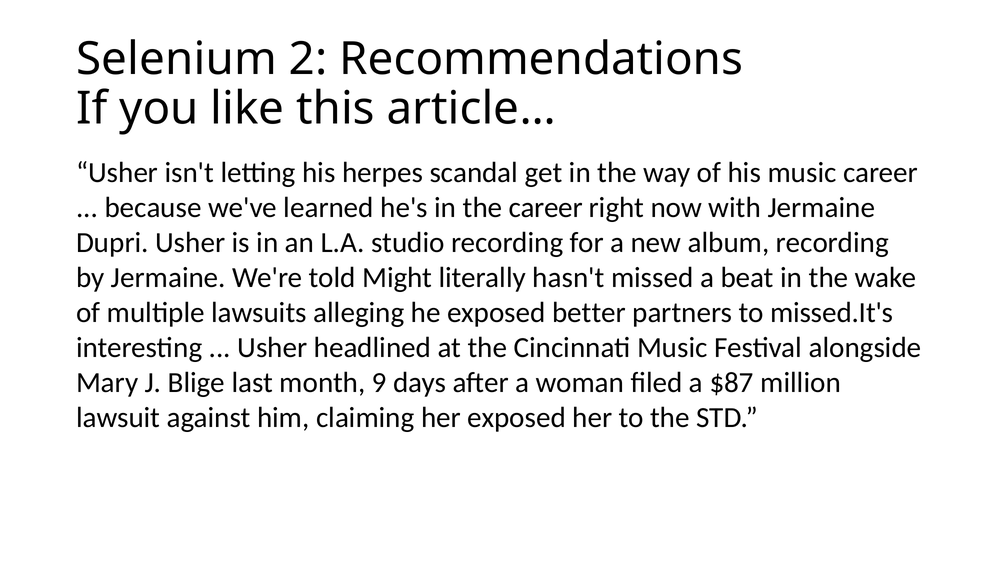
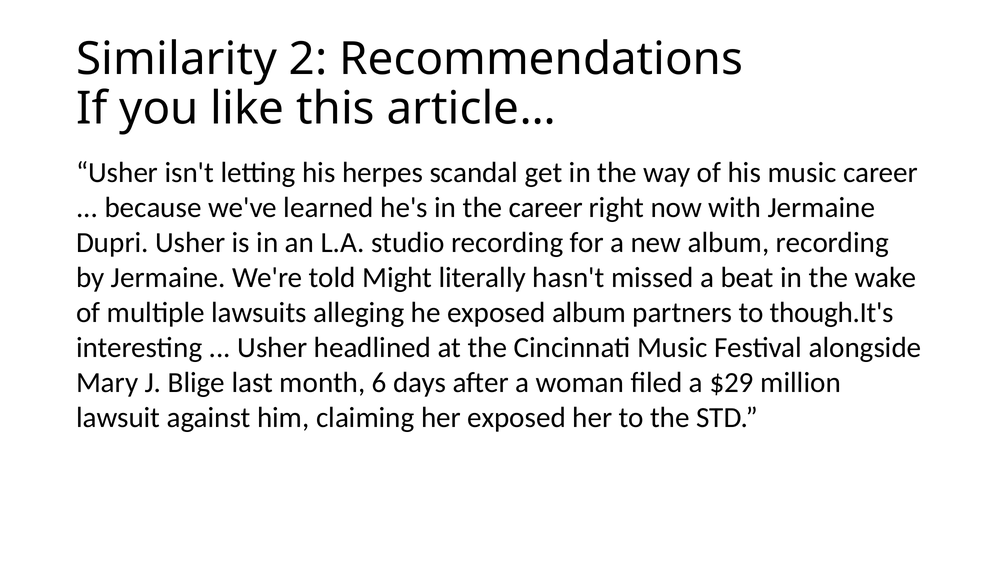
Selenium: Selenium -> Similarity (177, 59)
exposed better: better -> album (589, 313)
missed.It's: missed.It's -> though.It's (832, 313)
9: 9 -> 6 (379, 383)
$87: $87 -> $29 (732, 383)
